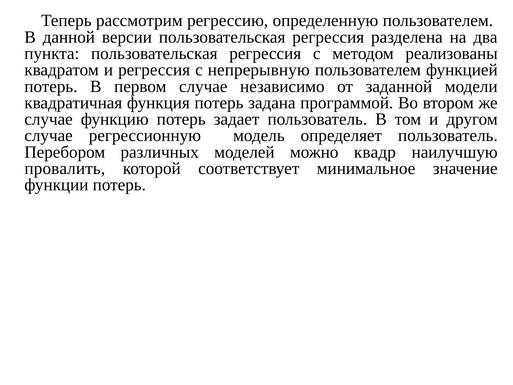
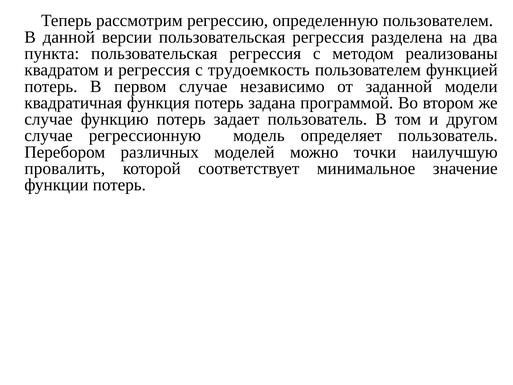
непрерывную: непрерывную -> трудоемкость (259, 70)
квадр: квадр -> точки (375, 152)
